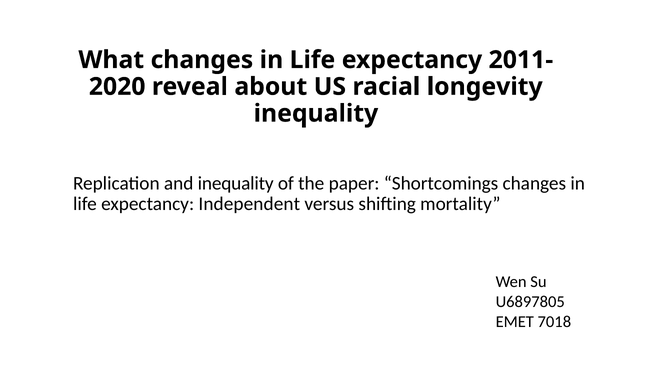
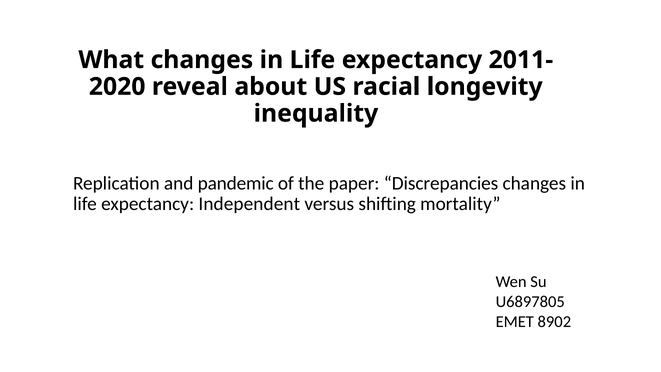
and inequality: inequality -> pandemic (236, 183)
Shortcomings: Shortcomings -> Discrepancies (441, 183)
7018: 7018 -> 8902 (554, 321)
